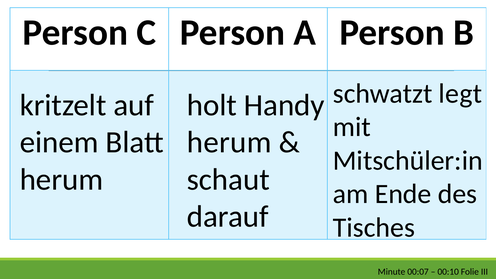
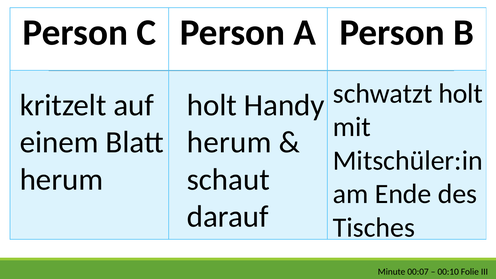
schwatzt legt: legt -> holt (461, 94)
